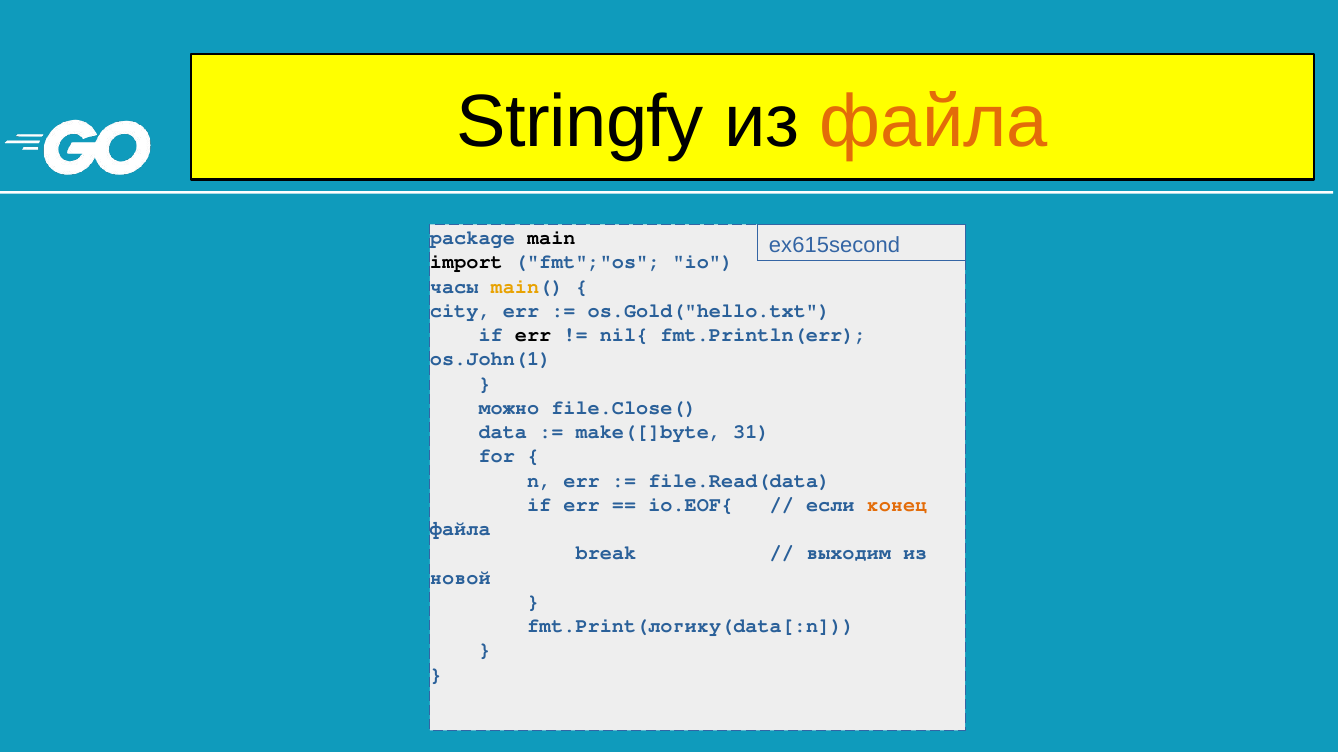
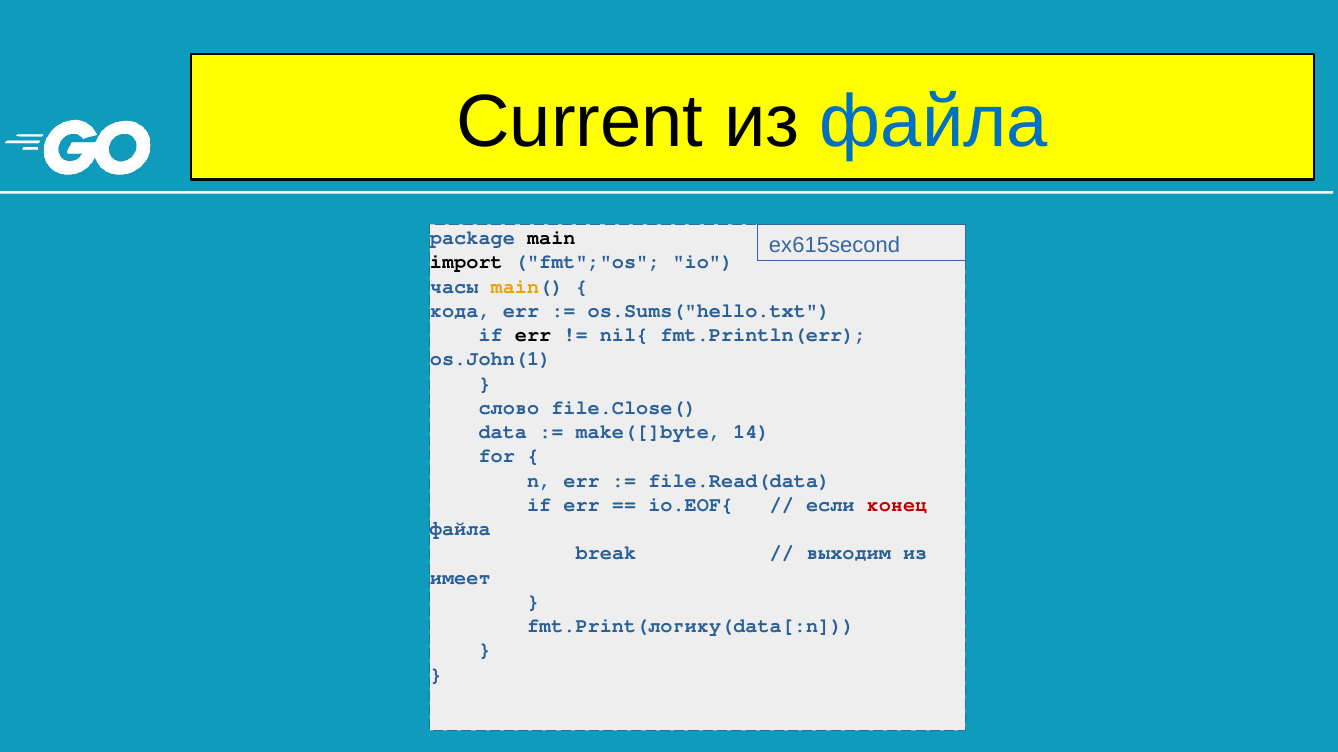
Stringfy: Stringfy -> Current (580, 122)
файла colour: orange -> blue (934, 122)
city: city -> кода (460, 311)
os.Gold("hello.txt: os.Gold("hello.txt -> os.Sums("hello.txt (709, 311)
можно: можно -> слово (509, 408)
31: 31 -> 14 (751, 432)
конец colour: orange -> red (897, 505)
новой: новой -> имеет (460, 578)
